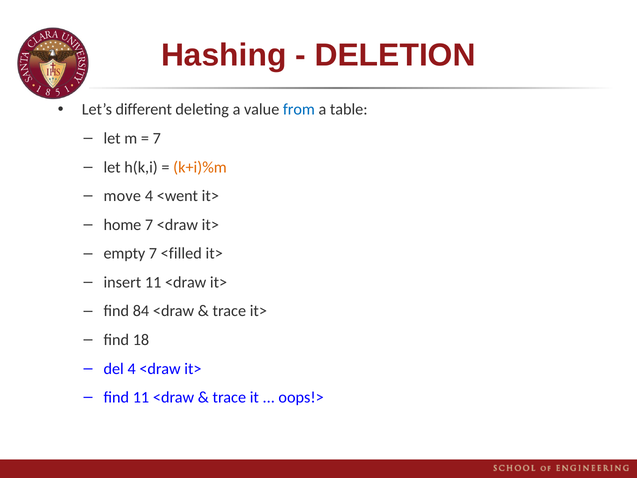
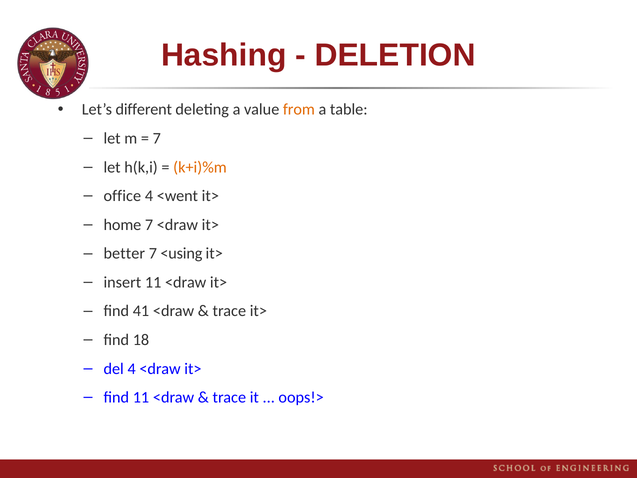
from colour: blue -> orange (299, 110)
move: move -> office (122, 196)
empty: empty -> better (124, 253)
<filled: <filled -> <using (181, 253)
84: 84 -> 41 (141, 311)
